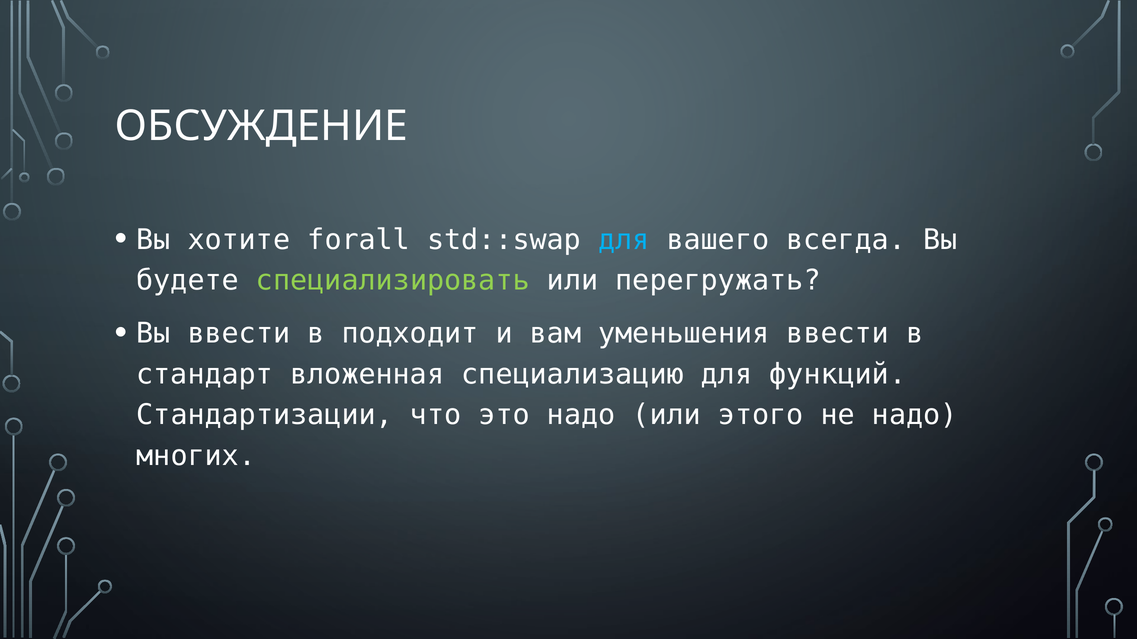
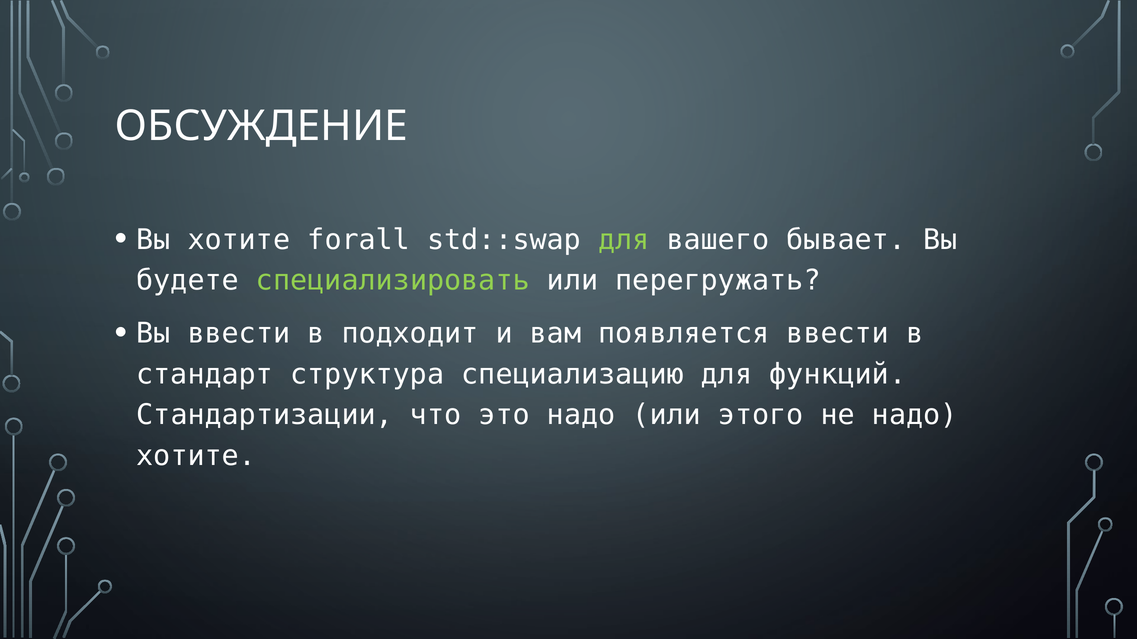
для colour: light blue -> light green (624, 240)
всегда: всегда -> бывает (846, 240)
уменьшения: уменьшения -> появляется (684, 334)
вложенная: вложенная -> структура (367, 375)
многих: многих -> хотите (196, 456)
